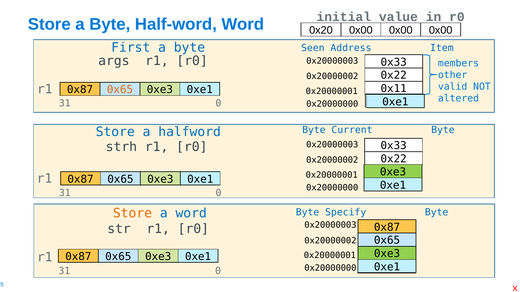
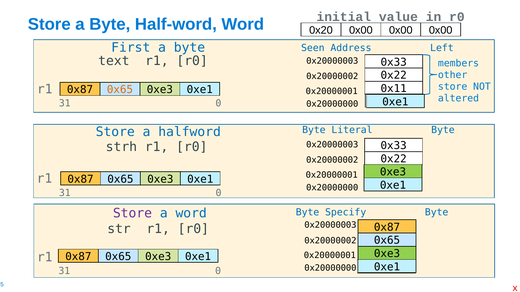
Item: Item -> Left (442, 48)
args: args -> text (114, 61)
valid: valid -> store (453, 87)
Current: Current -> Literal (352, 130)
Store colour: orange -> purple (132, 214)
